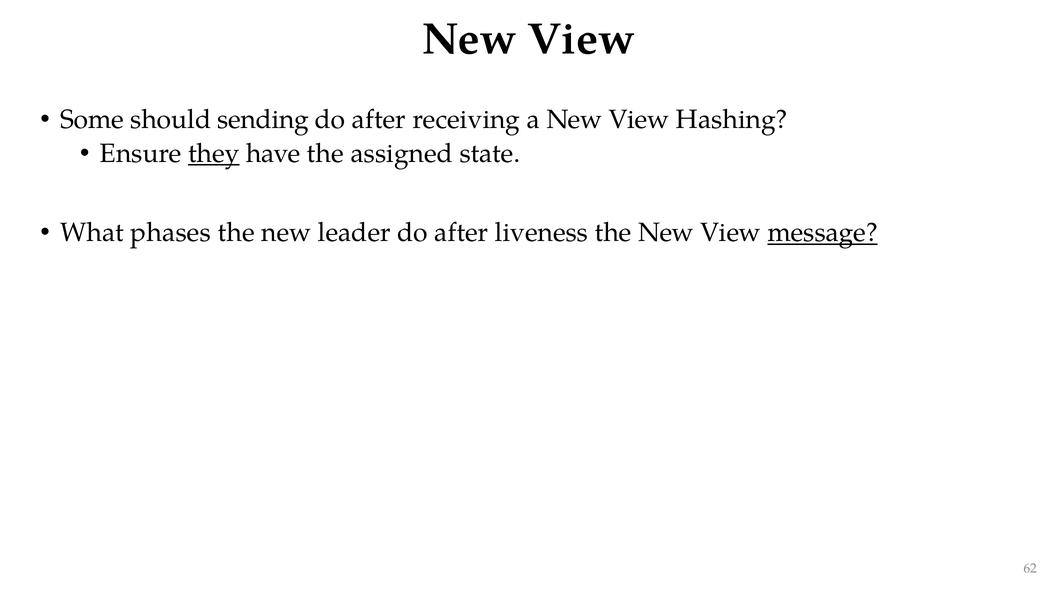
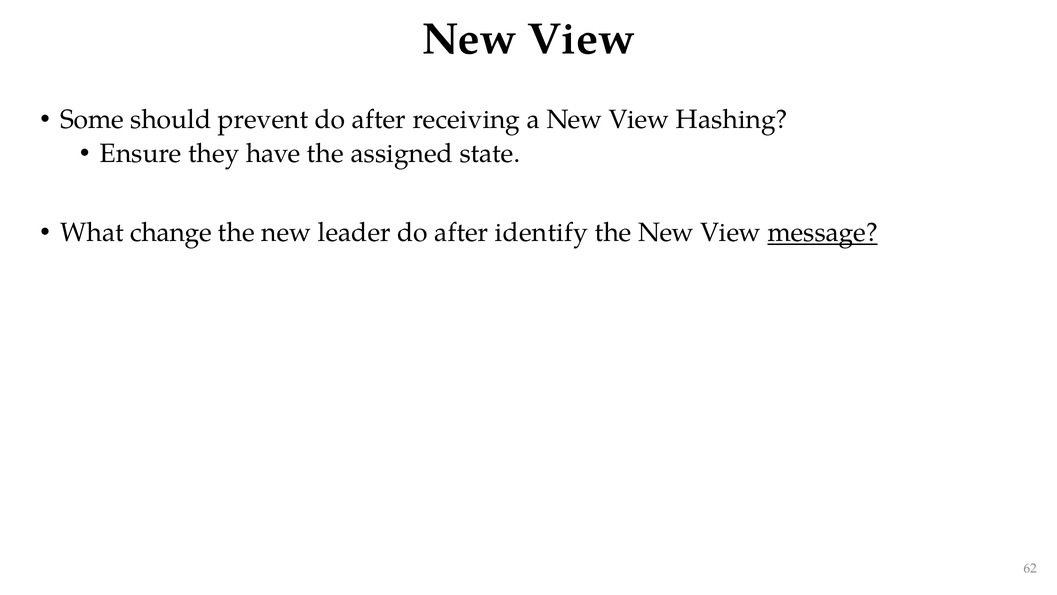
sending: sending -> prevent (263, 119)
they underline: present -> none (214, 153)
phases: phases -> change (171, 233)
liveness: liveness -> identify (541, 233)
